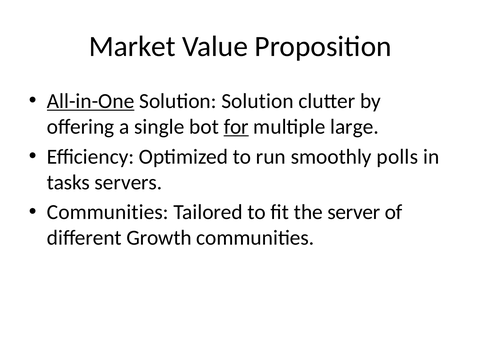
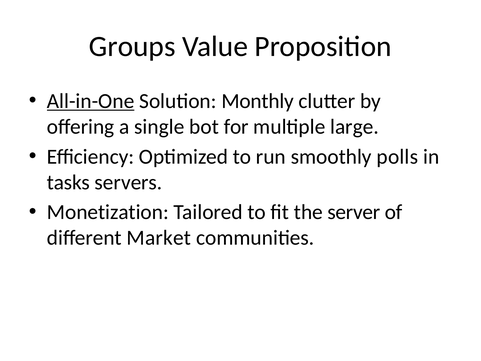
Market: Market -> Groups (132, 47)
Solution Solution: Solution -> Monthly (258, 101)
for underline: present -> none (236, 127)
Communities: Communities -> Monetization (108, 212)
Growth: Growth -> Market (159, 238)
